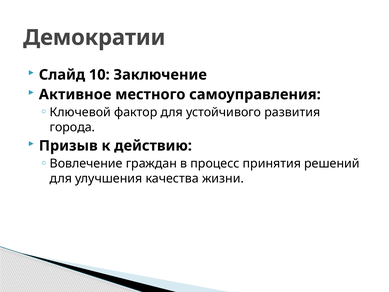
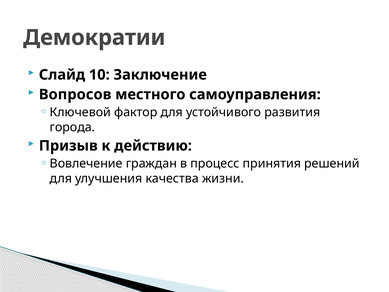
Активное: Активное -> Вопросов (75, 94)
